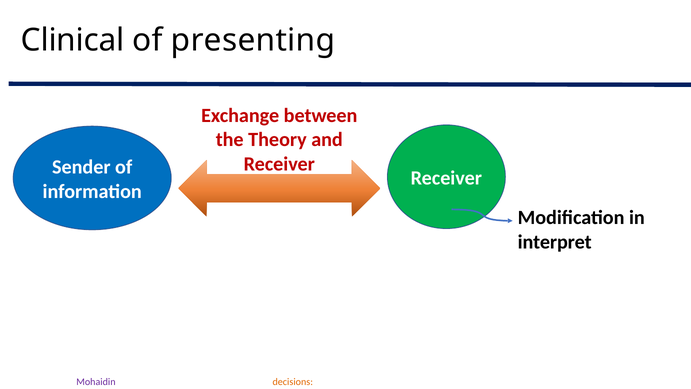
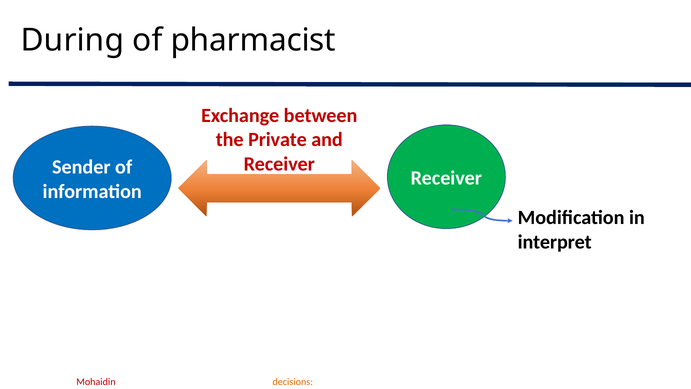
Clinical: Clinical -> During (72, 40)
presenting: presenting -> pharmacist (253, 40)
Theory: Theory -> Private (277, 140)
Mohaidin colour: purple -> red (96, 382)
